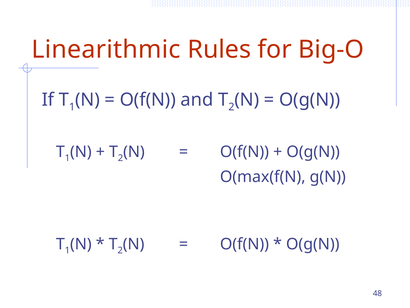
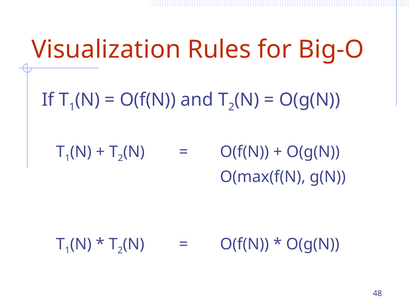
Linearithmic: Linearithmic -> Visualization (106, 50)
